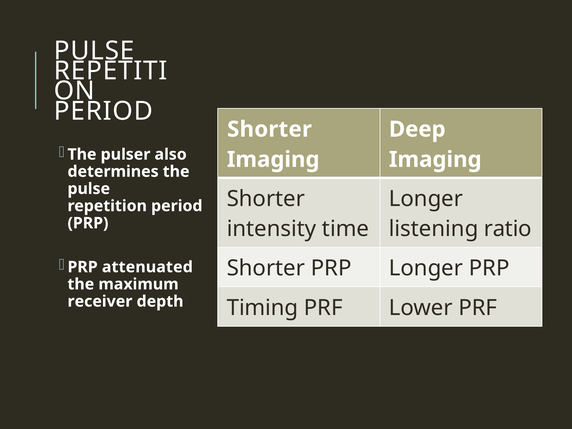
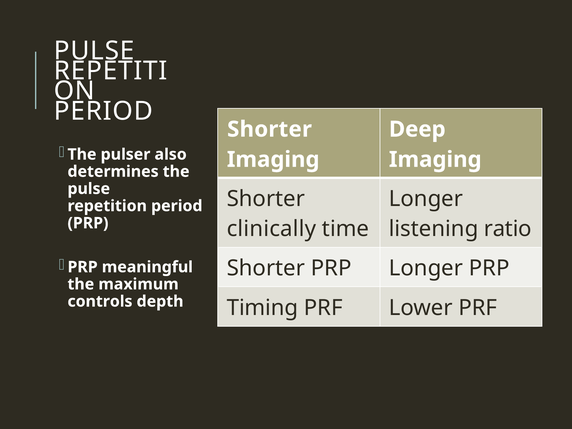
intensity: intensity -> clinically (271, 229)
attenuated: attenuated -> meaningful (147, 267)
receiver: receiver -> controls (100, 301)
